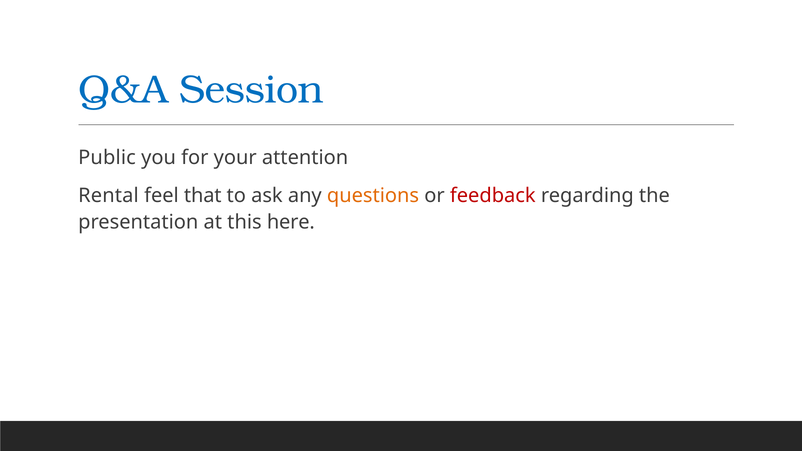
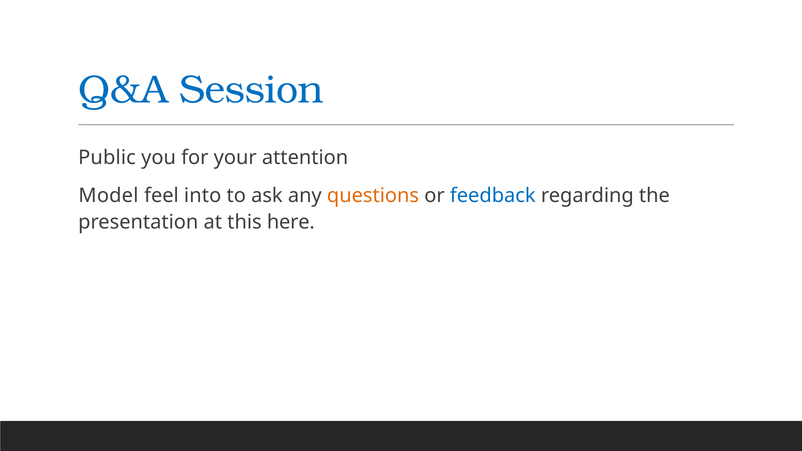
Rental: Rental -> Model (108, 196)
that: that -> into (203, 196)
feedback colour: red -> blue (493, 196)
